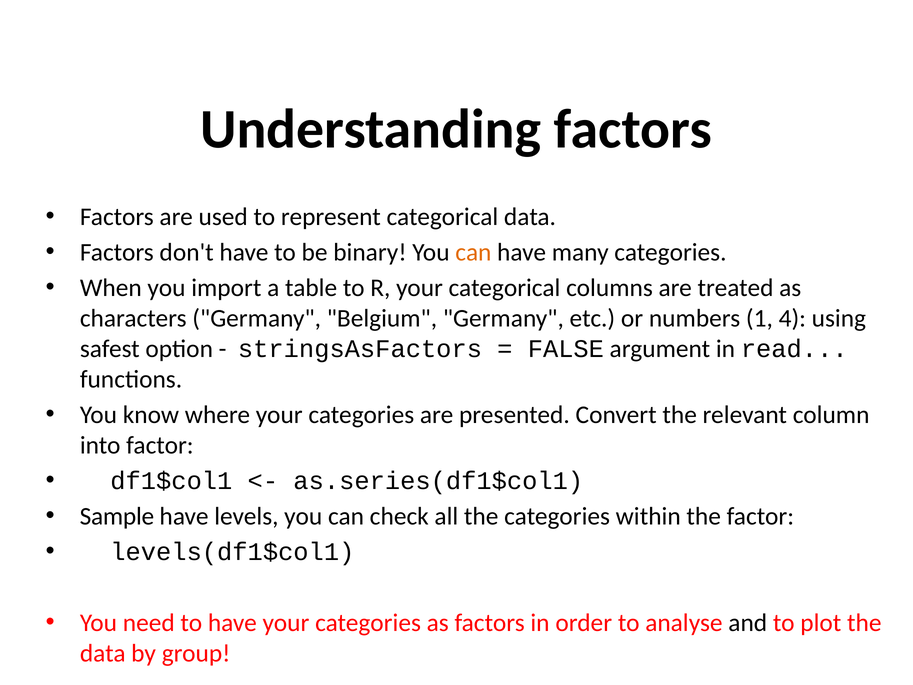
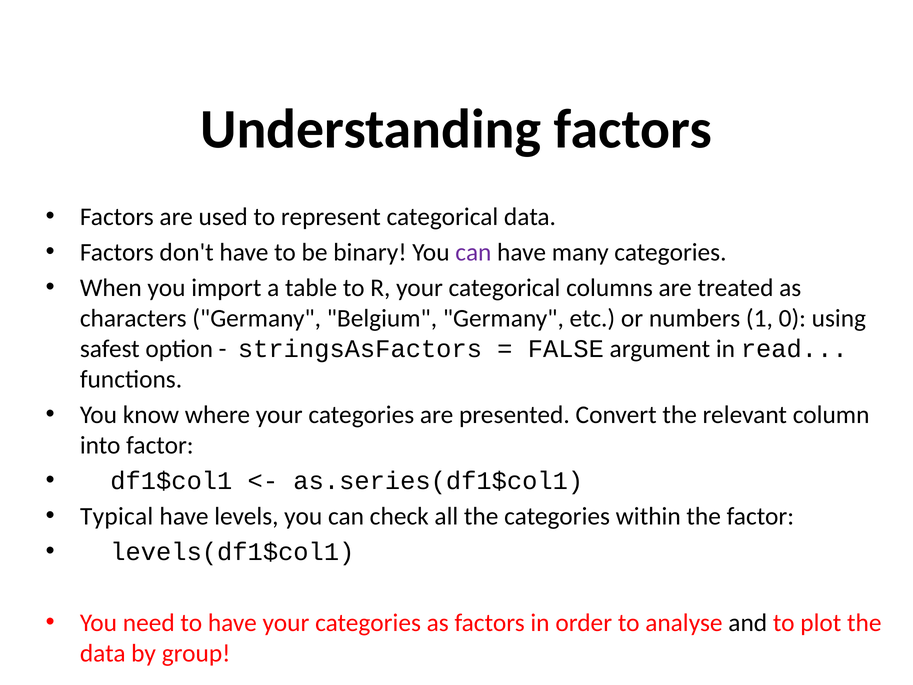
can colour: orange -> purple (473, 252)
4: 4 -> 0 (792, 318)
Sample: Sample -> Typical (117, 516)
